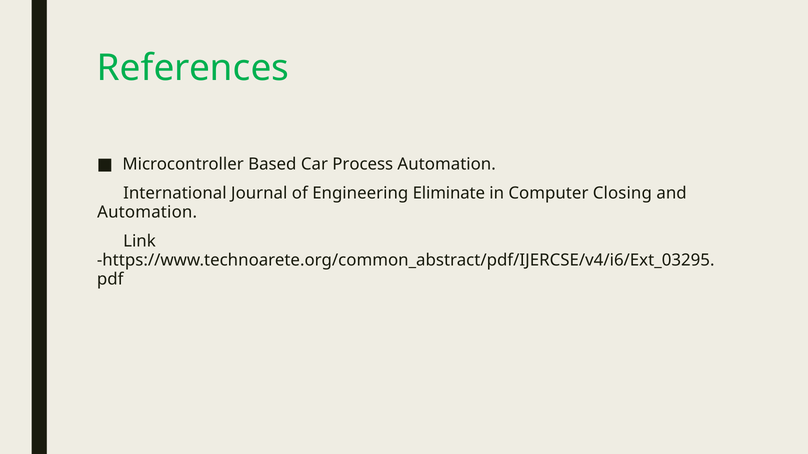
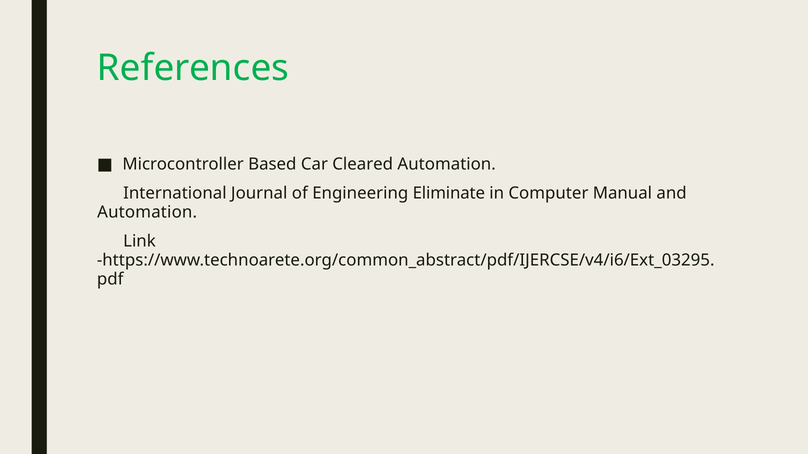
Process: Process -> Cleared (363, 164)
Closing: Closing -> Manual (622, 193)
